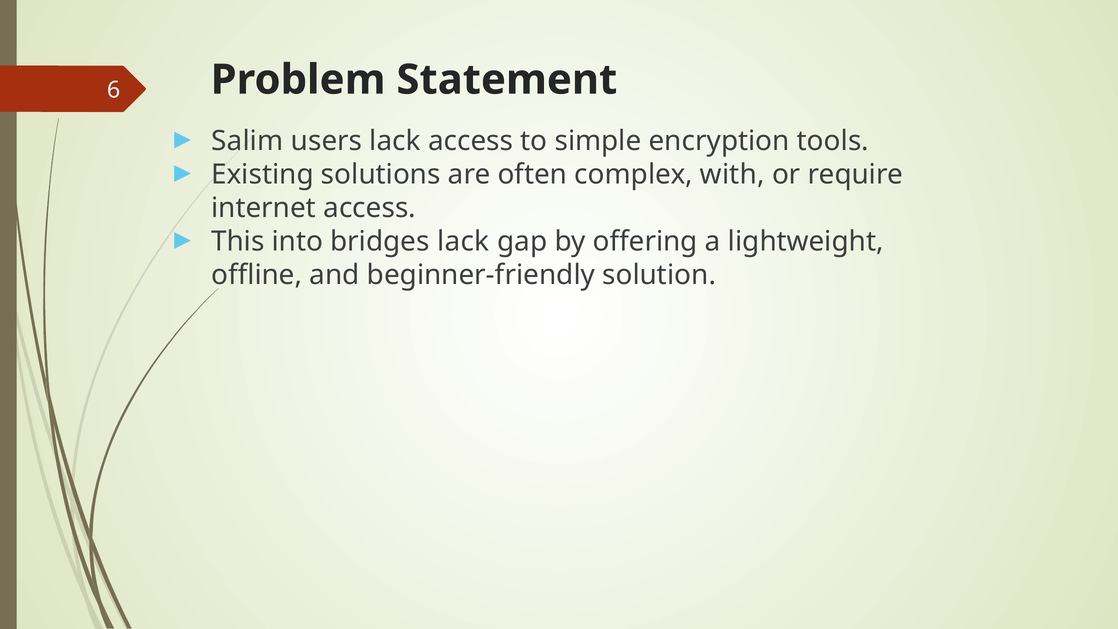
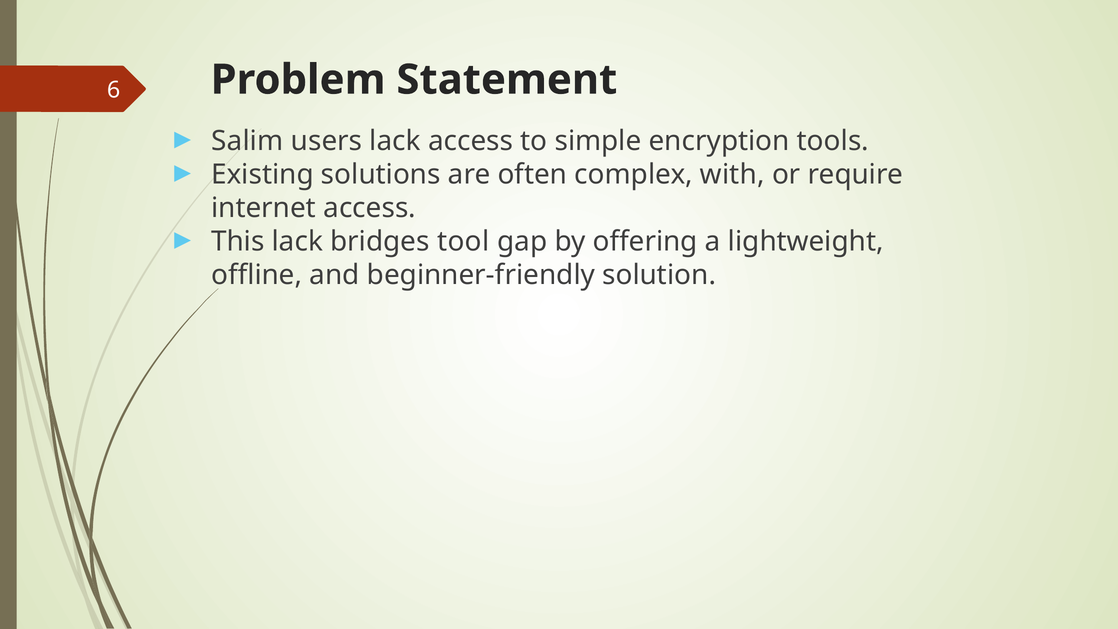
This into: into -> lack (297, 241)
bridges lack: lack -> tool (463, 241)
